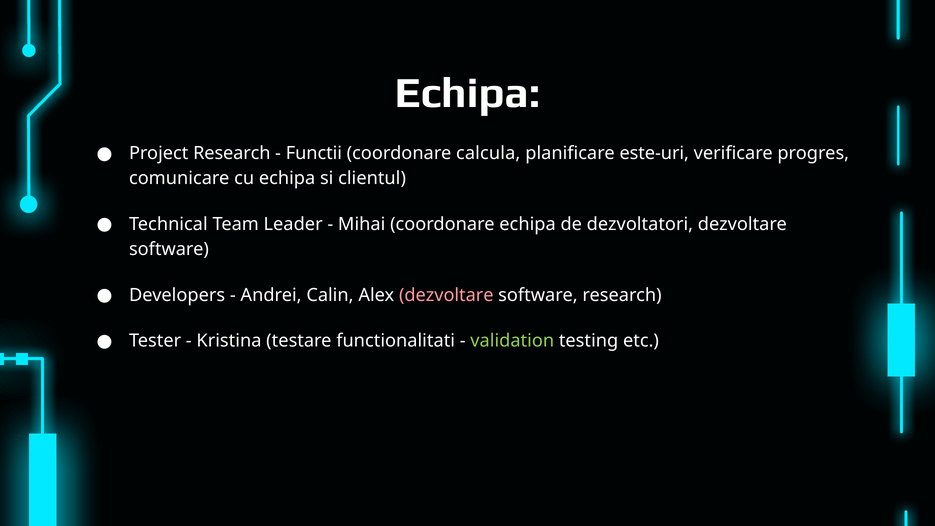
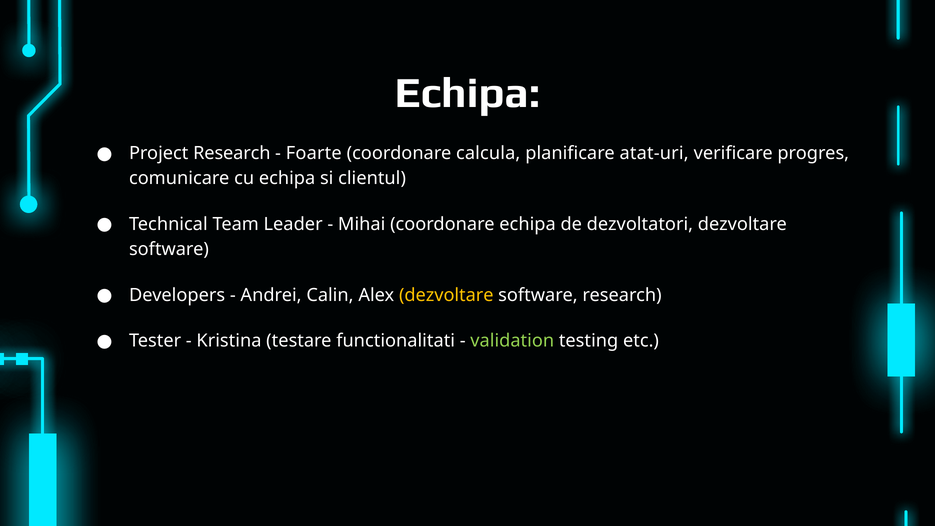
Functii: Functii -> Foarte (314, 153)
este-uri: este-uri -> atat-uri (654, 153)
dezvoltare colour: pink -> yellow (446, 295)
